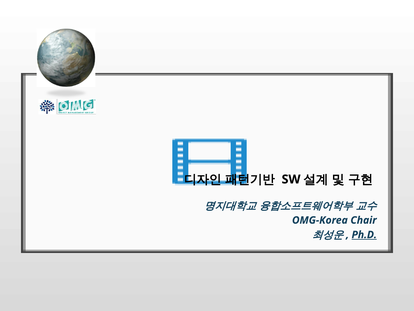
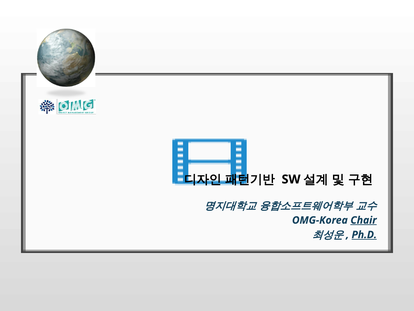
Chair underline: none -> present (364, 220)
